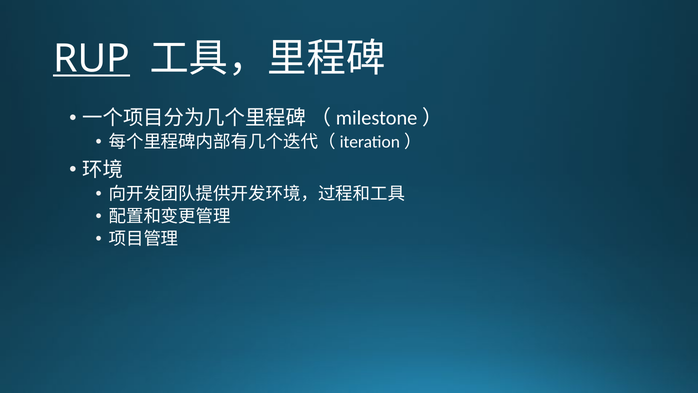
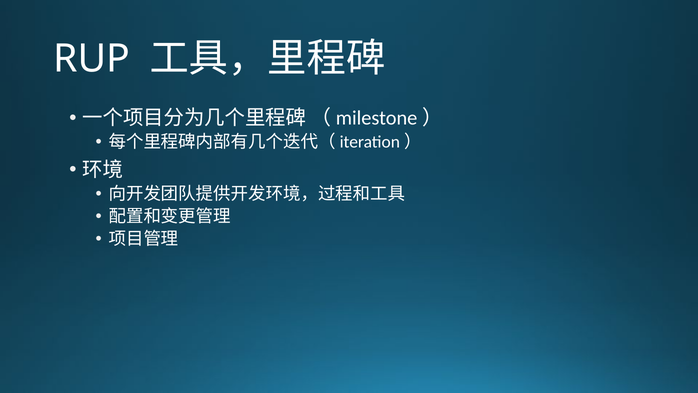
RUP underline: present -> none (92, 59)
